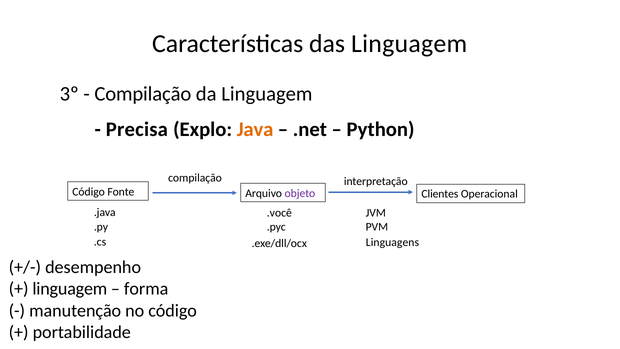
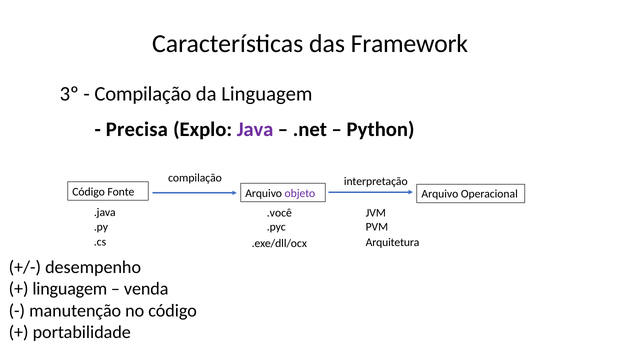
das Linguagem: Linguagem -> Framework (409, 44)
Java colour: orange -> purple (255, 129)
Clientes: Clientes -> Arquivo (440, 194)
Linguagens: Linguagens -> Arquitetura (393, 242)
forma: forma -> venda (146, 289)
